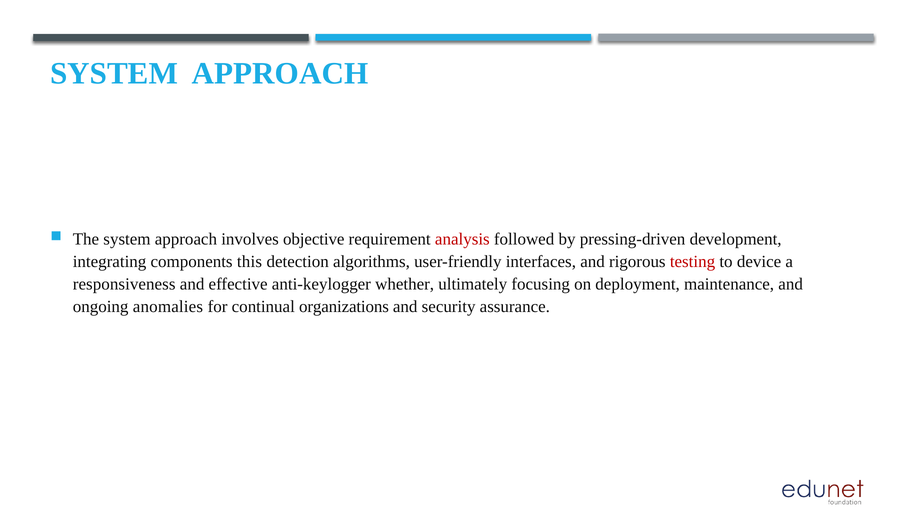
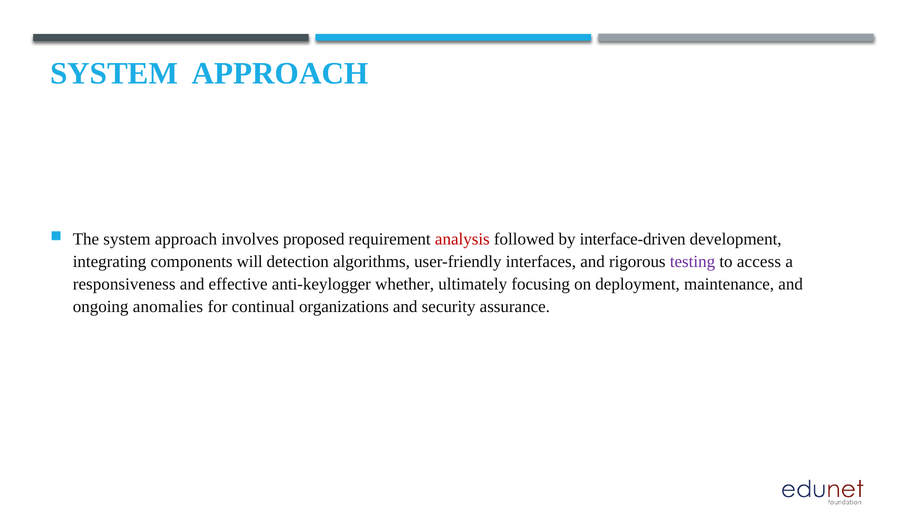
objective: objective -> proposed (314, 239)
pressing-driven: pressing-driven -> interface-driven (633, 239)
this: this -> will (250, 262)
testing colour: red -> purple (693, 262)
device: device -> access (759, 262)
